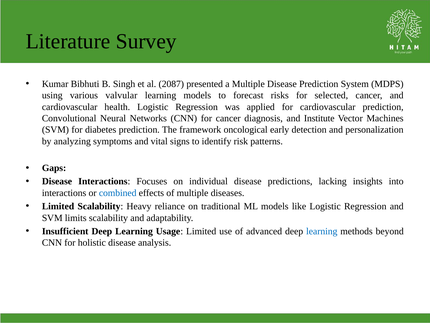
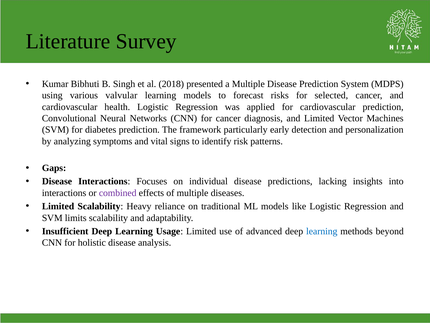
2087: 2087 -> 2018 (171, 84)
and Institute: Institute -> Limited (319, 118)
oncological: oncological -> particularly (246, 130)
combined colour: blue -> purple (118, 193)
